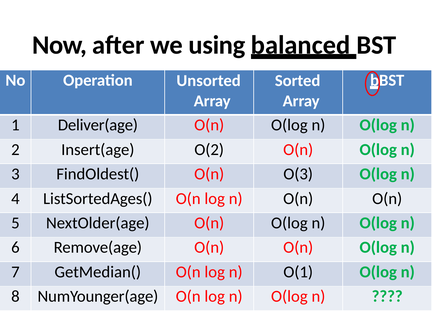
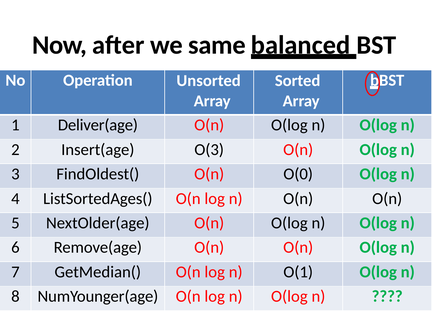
using: using -> same (217, 45)
O(2: O(2 -> O(3 (209, 149)
O(3: O(3 -> O(0 (298, 174)
